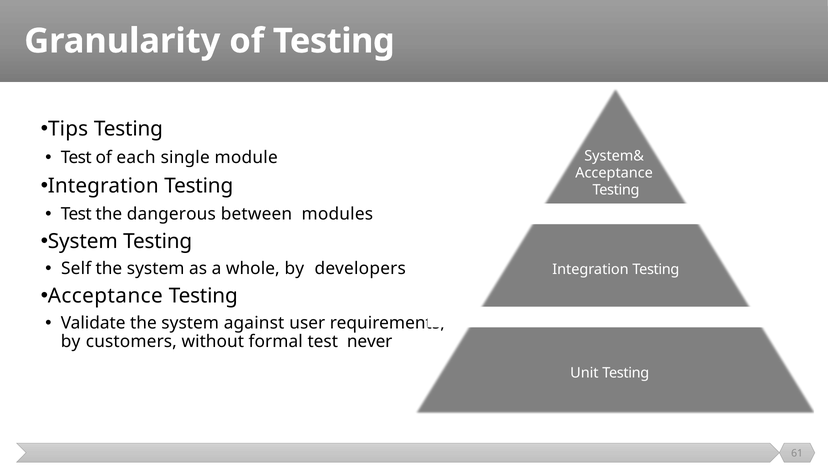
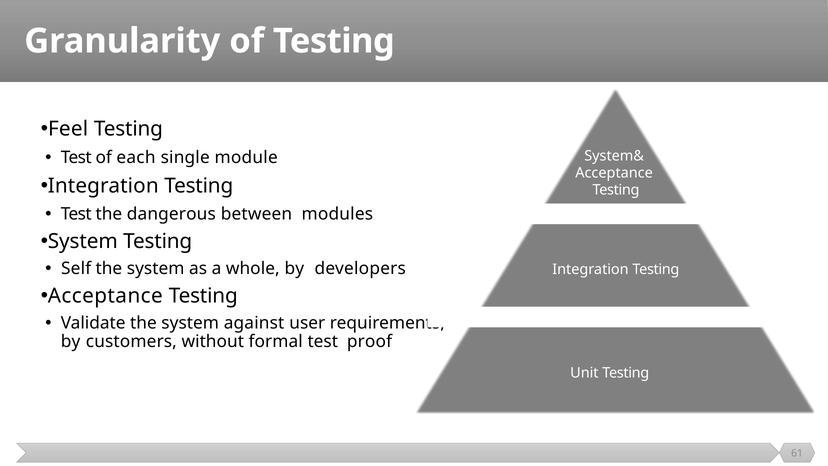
Tips: Tips -> Feel (68, 129)
never: never -> proof (370, 341)
